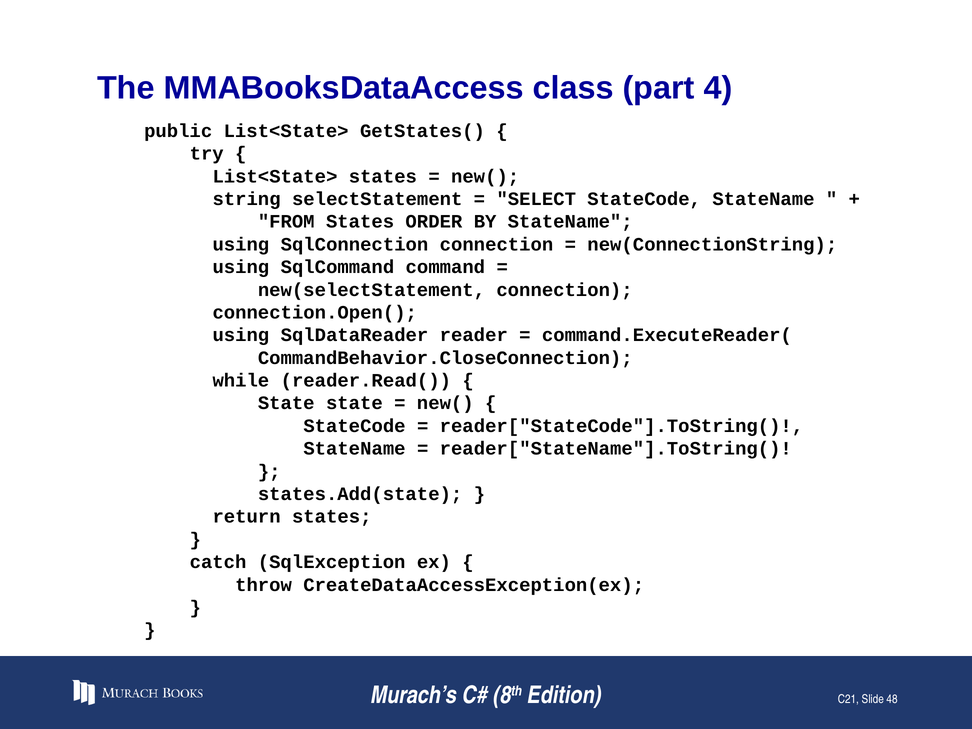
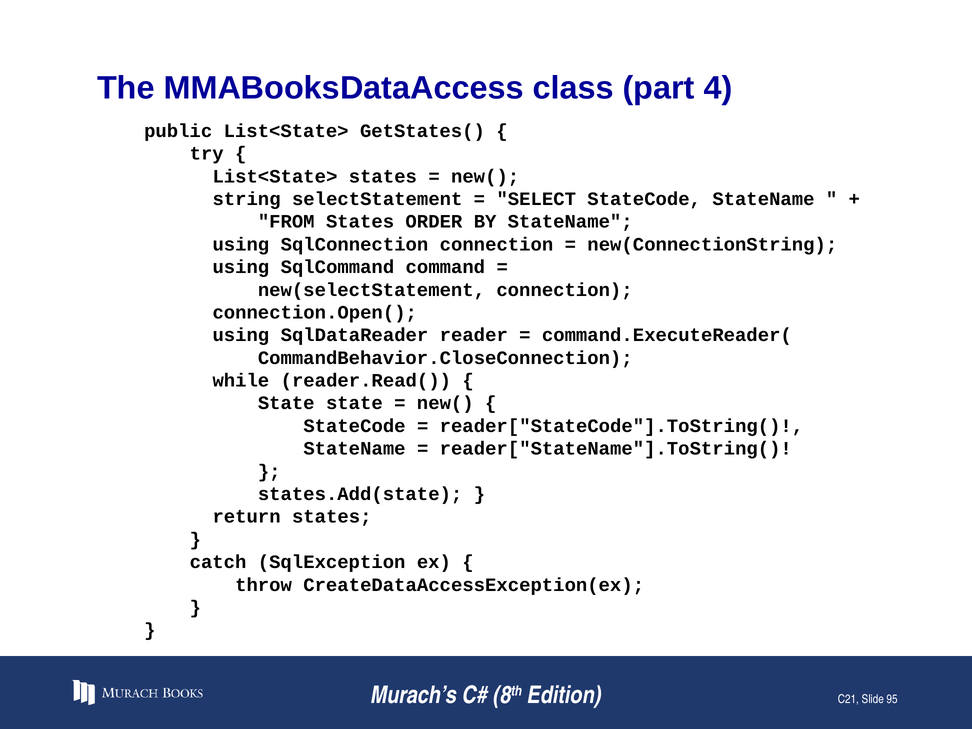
48: 48 -> 95 (892, 699)
